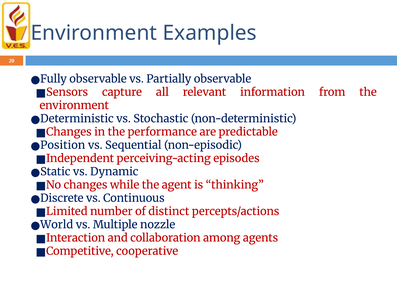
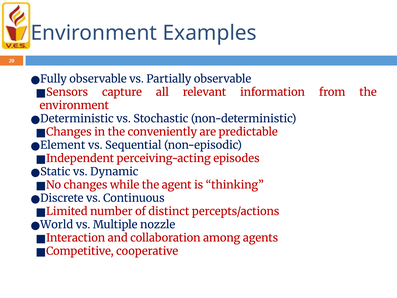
performance: performance -> conveniently (162, 132)
Position: Position -> Element (63, 145)
